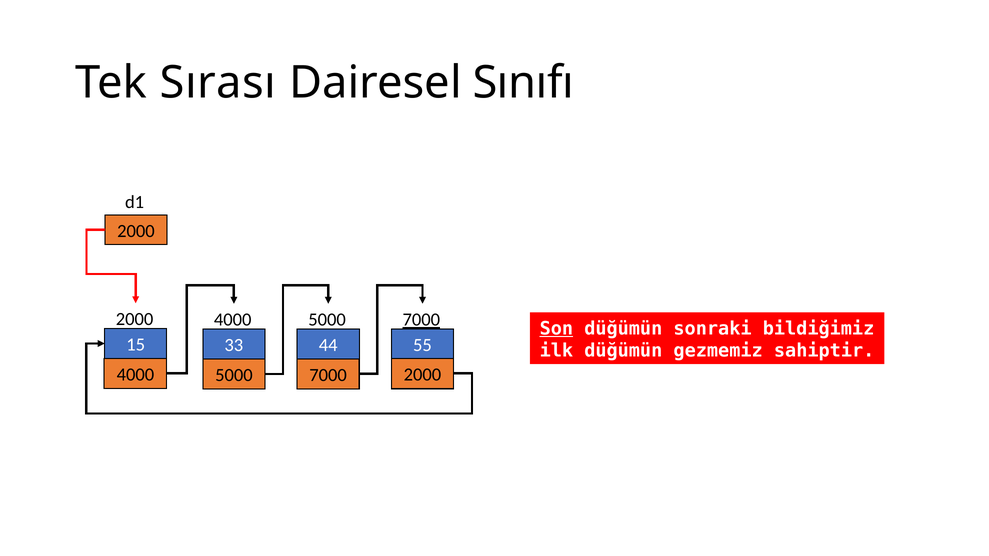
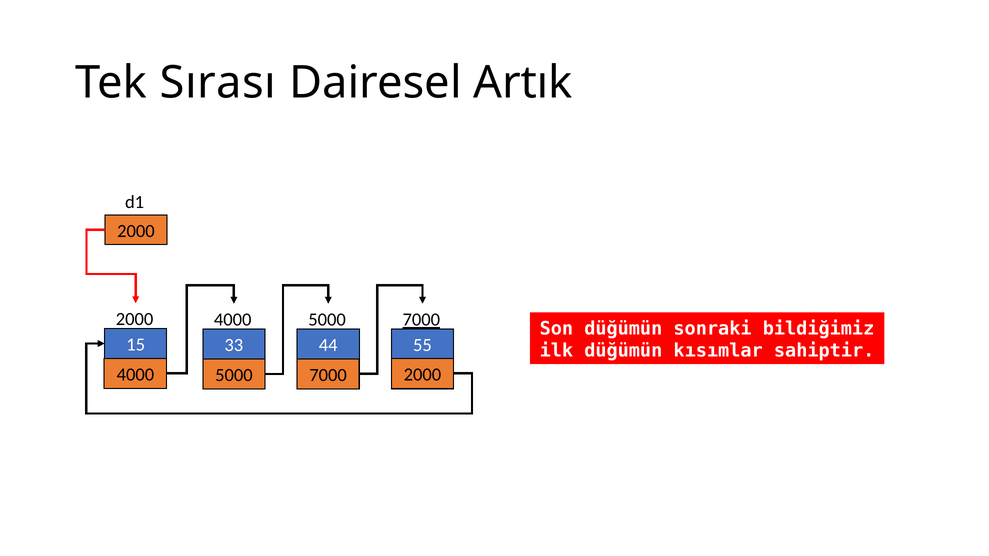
Sınıfı: Sınıfı -> Artık (523, 83)
Son underline: present -> none (556, 329)
gezmemiz: gezmemiz -> kısımlar (718, 351)
